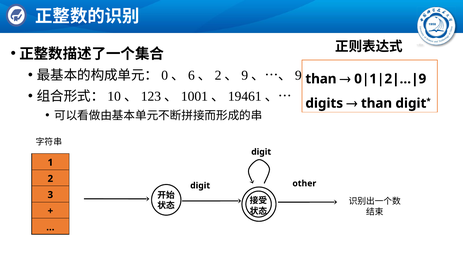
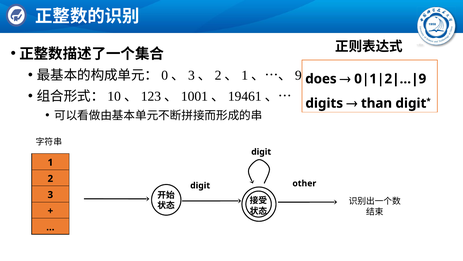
6: 6 -> 3 (191, 75)
9: 9 -> 1 (245, 75)
than: than -> does (321, 79)
